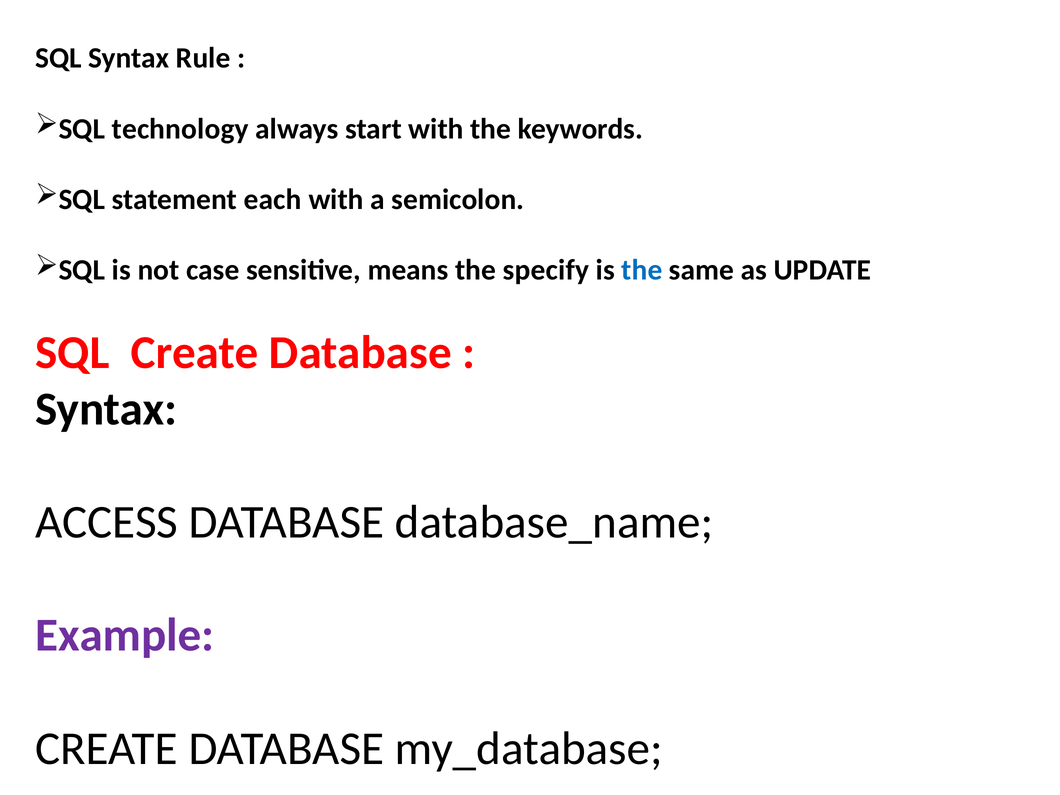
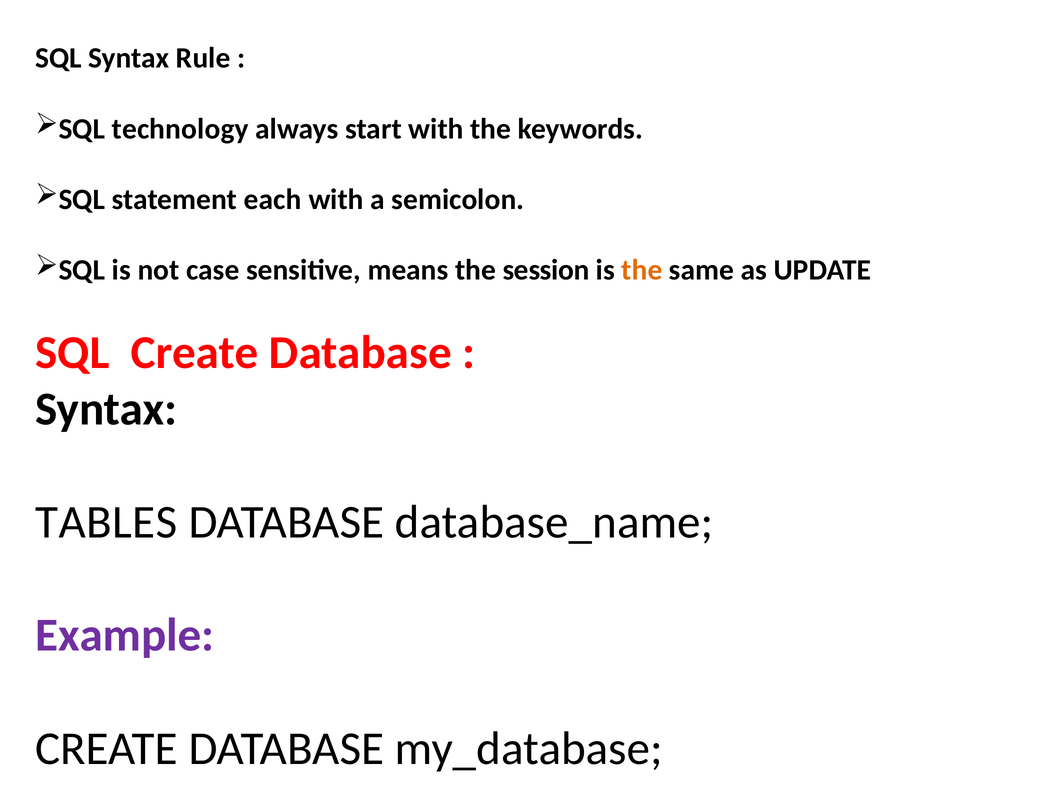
specify: specify -> session (546, 270)
the colour: blue -> orange (642, 270)
ACCESS: ACCESS -> TABLES (106, 522)
